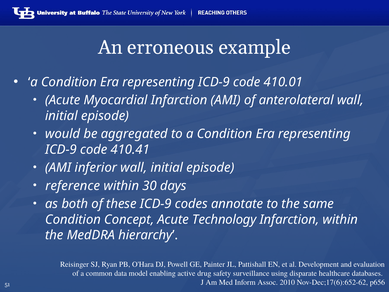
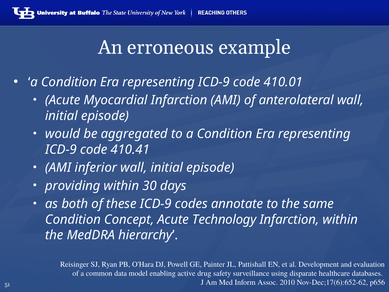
reference: reference -> providing (73, 186)
